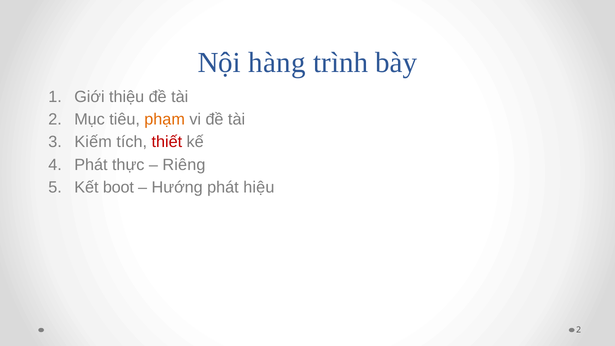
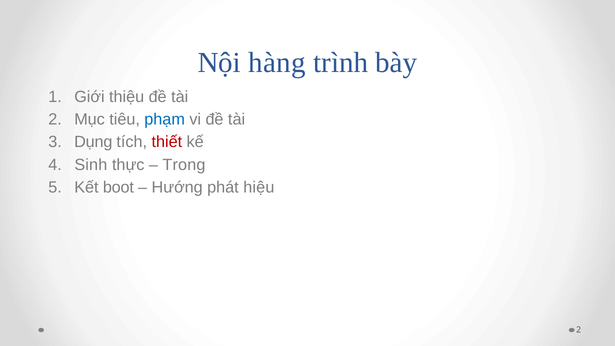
phạm colour: orange -> blue (165, 119)
Kiếm: Kiếm -> Dụng (93, 142)
Phát: Phát -> Sinh (91, 165)
Riêng: Riêng -> Trong (184, 165)
